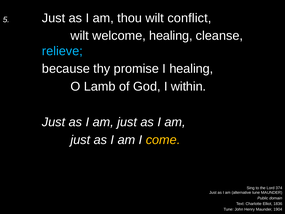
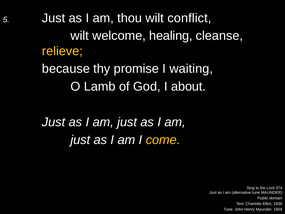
relieve colour: light blue -> yellow (62, 51)
I healing: healing -> waiting (191, 69)
within: within -> about (188, 86)
